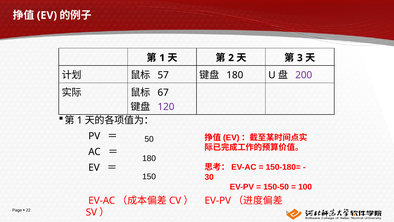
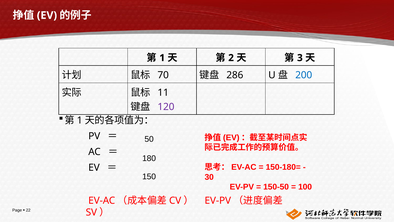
57: 57 -> 70 (163, 75)
180: 180 -> 286 (235, 75)
200 colour: purple -> blue (304, 75)
67: 67 -> 11 (163, 92)
